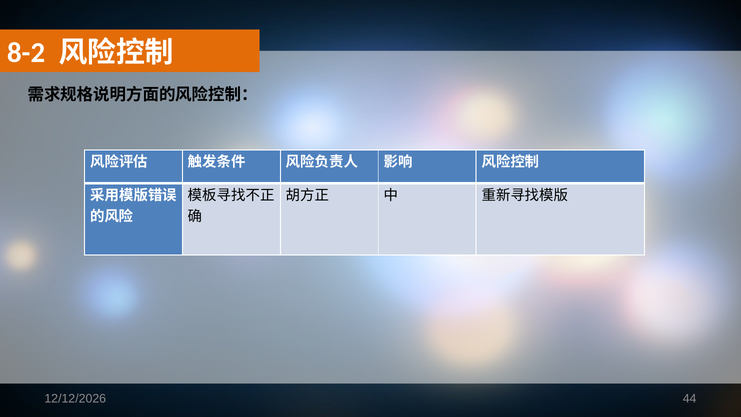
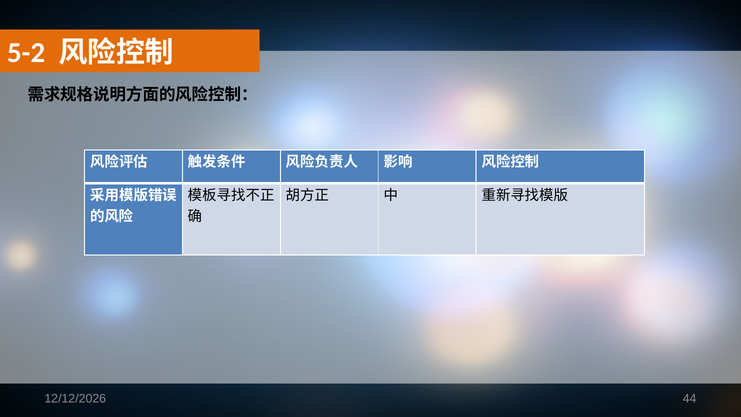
8-2: 8-2 -> 5-2 (26, 53)
